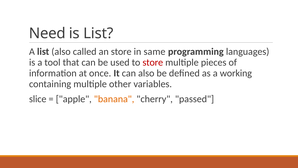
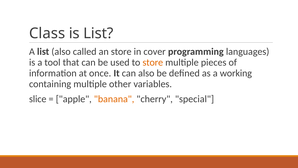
Need: Need -> Class (47, 33)
same: same -> cover (155, 52)
store colour: red -> orange (153, 62)
passed: passed -> special (195, 99)
